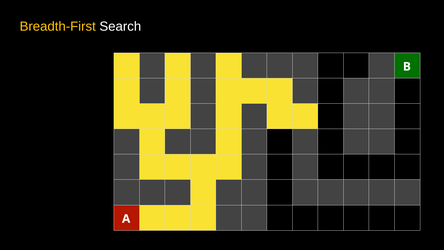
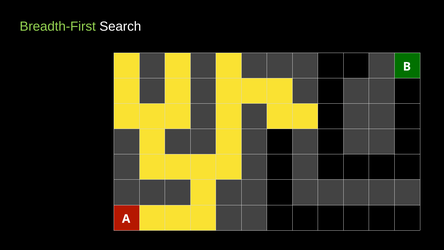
Breadth-First colour: yellow -> light green (58, 26)
